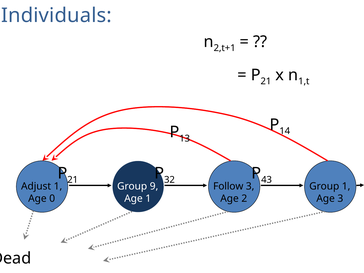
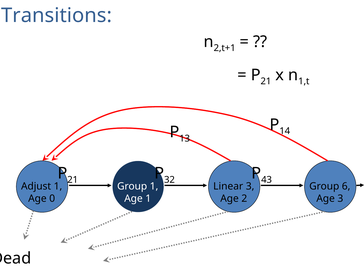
Individuals: Individuals -> Transitions (57, 15)
Group 9: 9 -> 1 (154, 186)
Follow: Follow -> Linear (228, 186)
Group 1: 1 -> 6 (346, 186)
